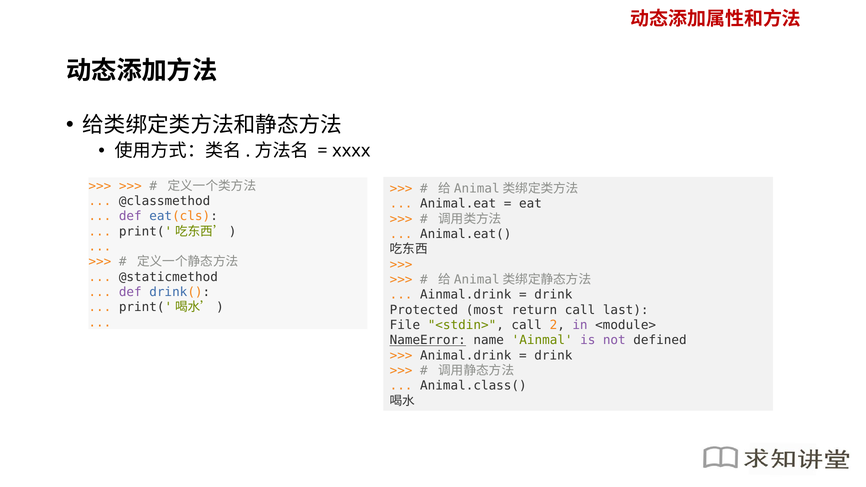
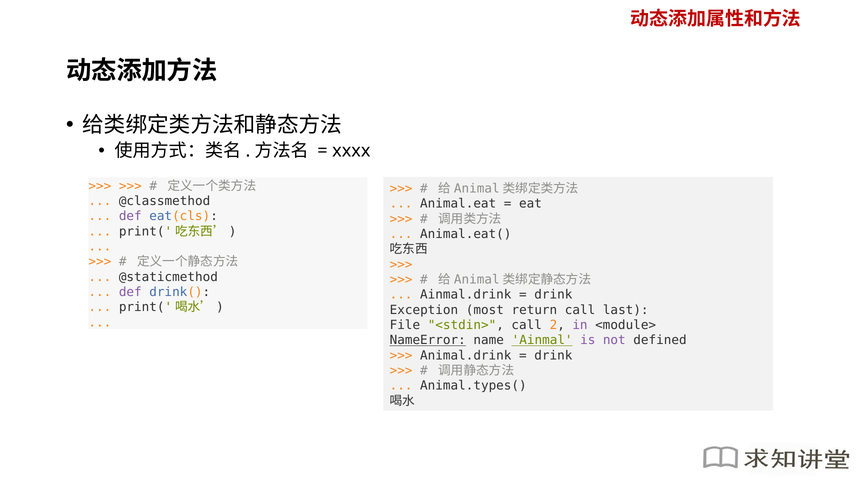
Protected: Protected -> Exception (424, 310)
Ainmal underline: none -> present (542, 340)
Animal.class(: Animal.class( -> Animal.types( (473, 386)
